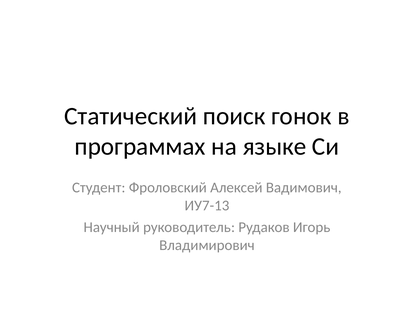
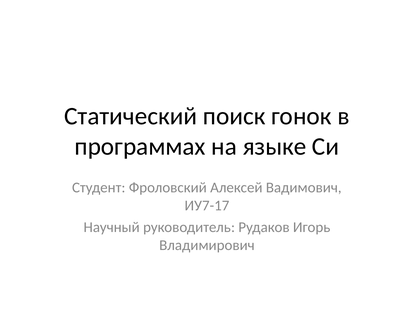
ИУ7-13: ИУ7-13 -> ИУ7-17 (207, 206)
